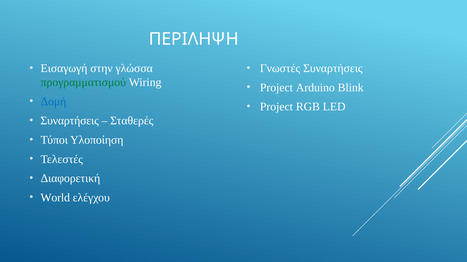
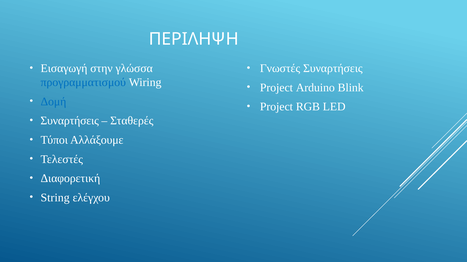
προγραμματισμού colour: green -> blue (83, 83)
Υλοποίηση: Υλοποίηση -> Αλλάξουμε (97, 140)
World: World -> String (55, 198)
